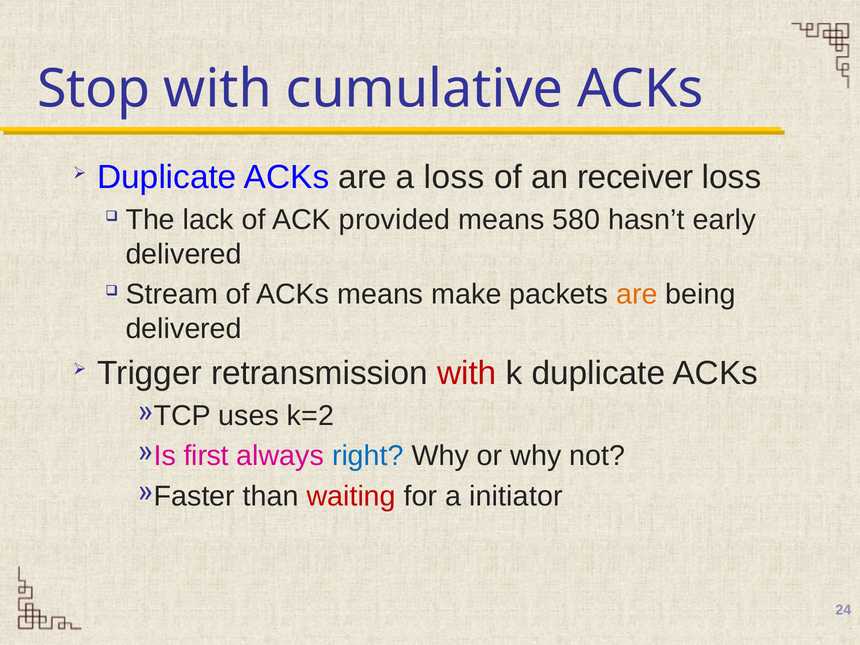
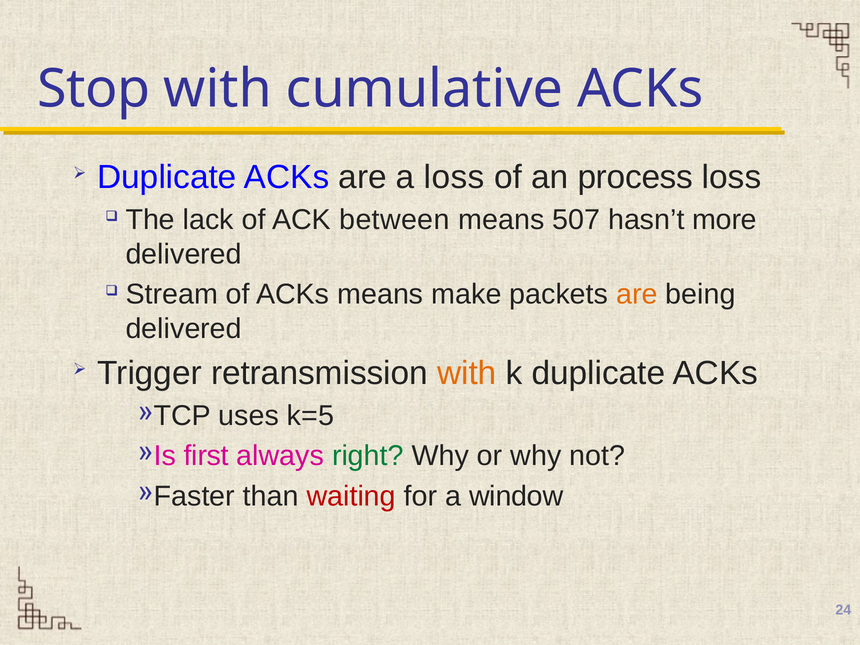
receiver: receiver -> process (635, 177)
provided: provided -> between (395, 220)
580: 580 -> 507 (576, 220)
early: early -> more (725, 220)
with colour: red -> orange (467, 373)
k=2: k=2 -> k=5 (310, 416)
right colour: blue -> green (368, 456)
initiator: initiator -> window (516, 496)
